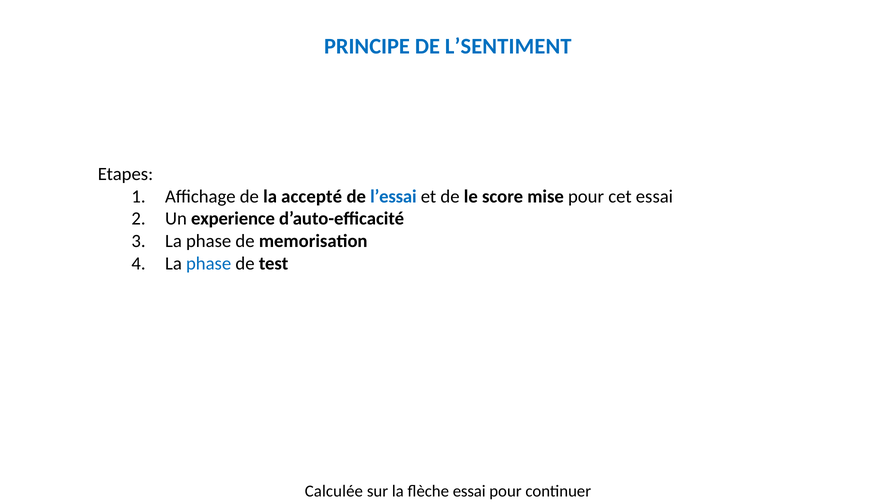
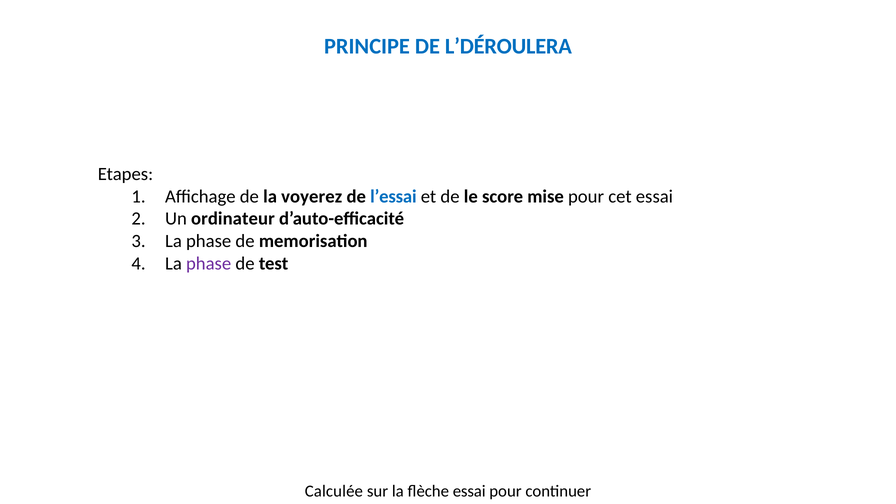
L’SENTIMENT: L’SENTIMENT -> L’DÉROULERA (508, 46)
accepté: accepté -> voyerez (312, 196)
experience: experience -> ordinateur (233, 219)
phase colour: blue -> purple (209, 264)
